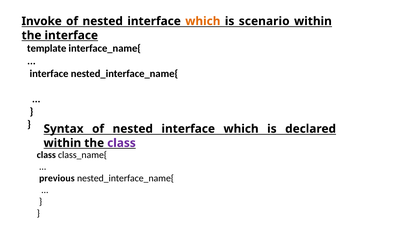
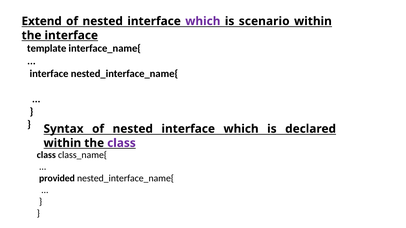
Invoke: Invoke -> Extend (42, 21)
which colour: orange -> purple (203, 21)
previous: previous -> provided (57, 179)
